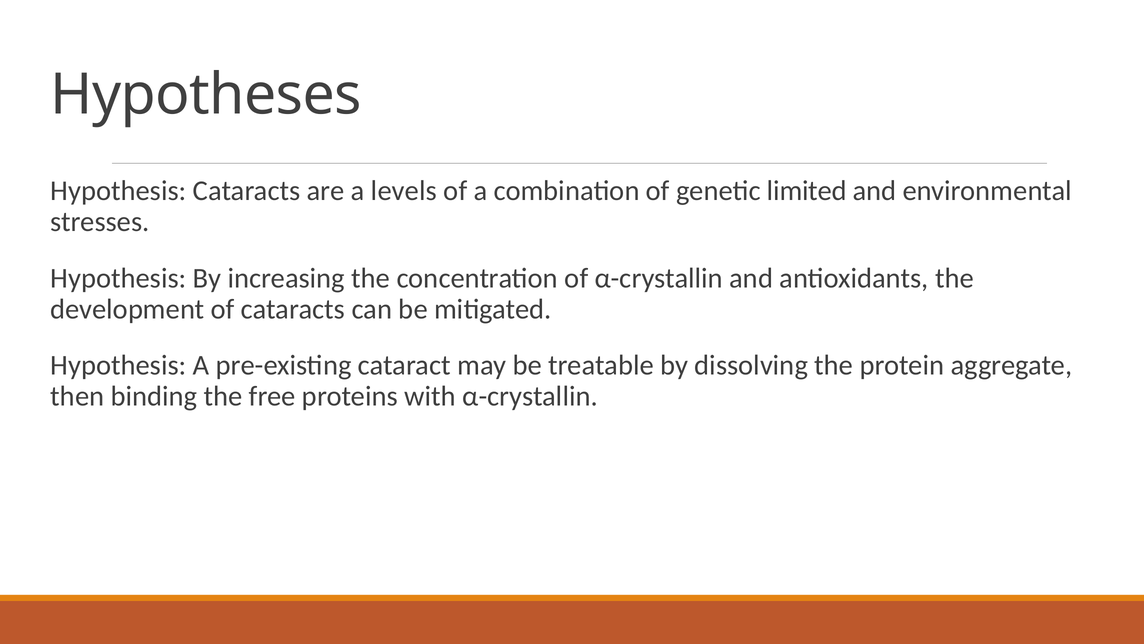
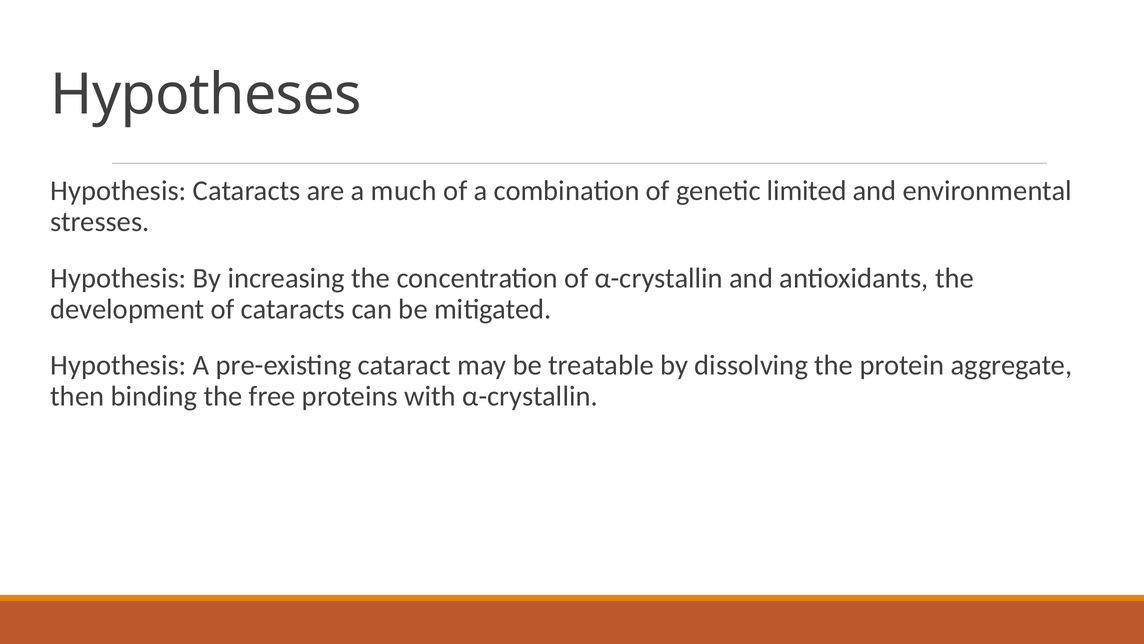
levels: levels -> much (404, 191)
